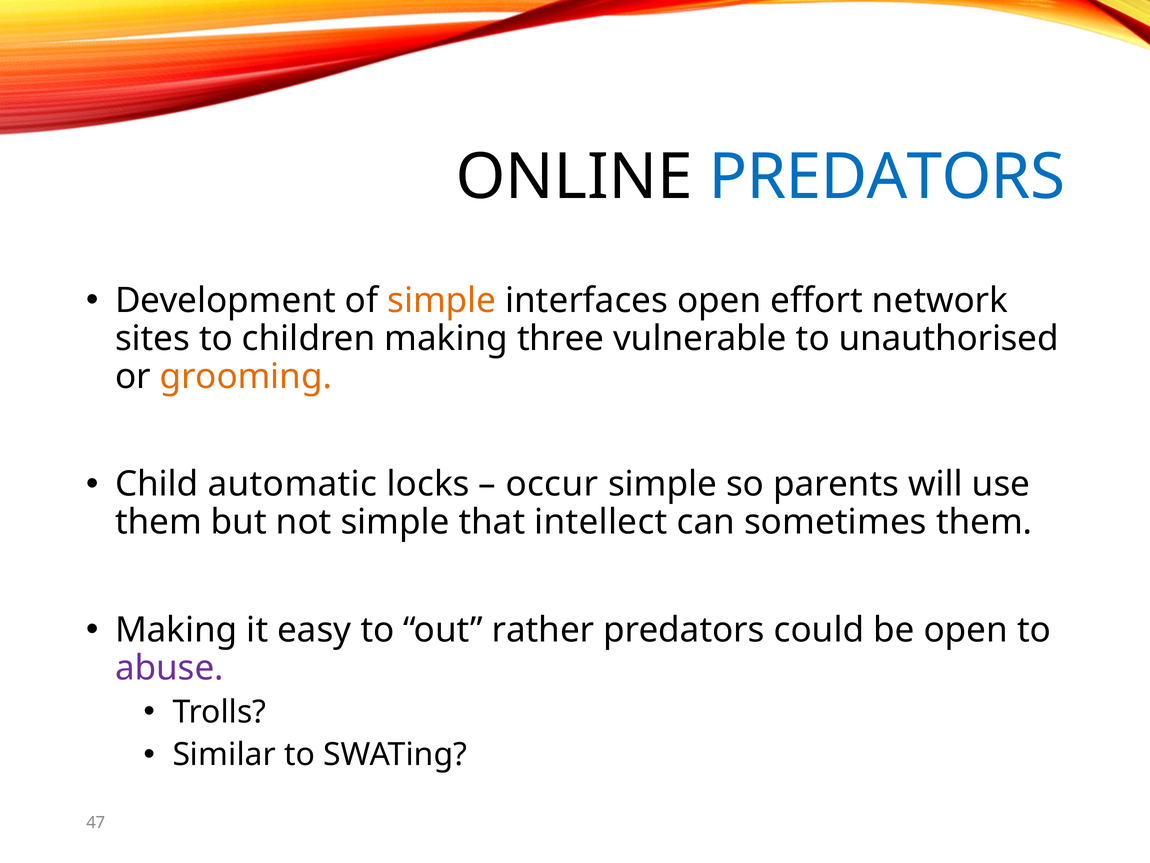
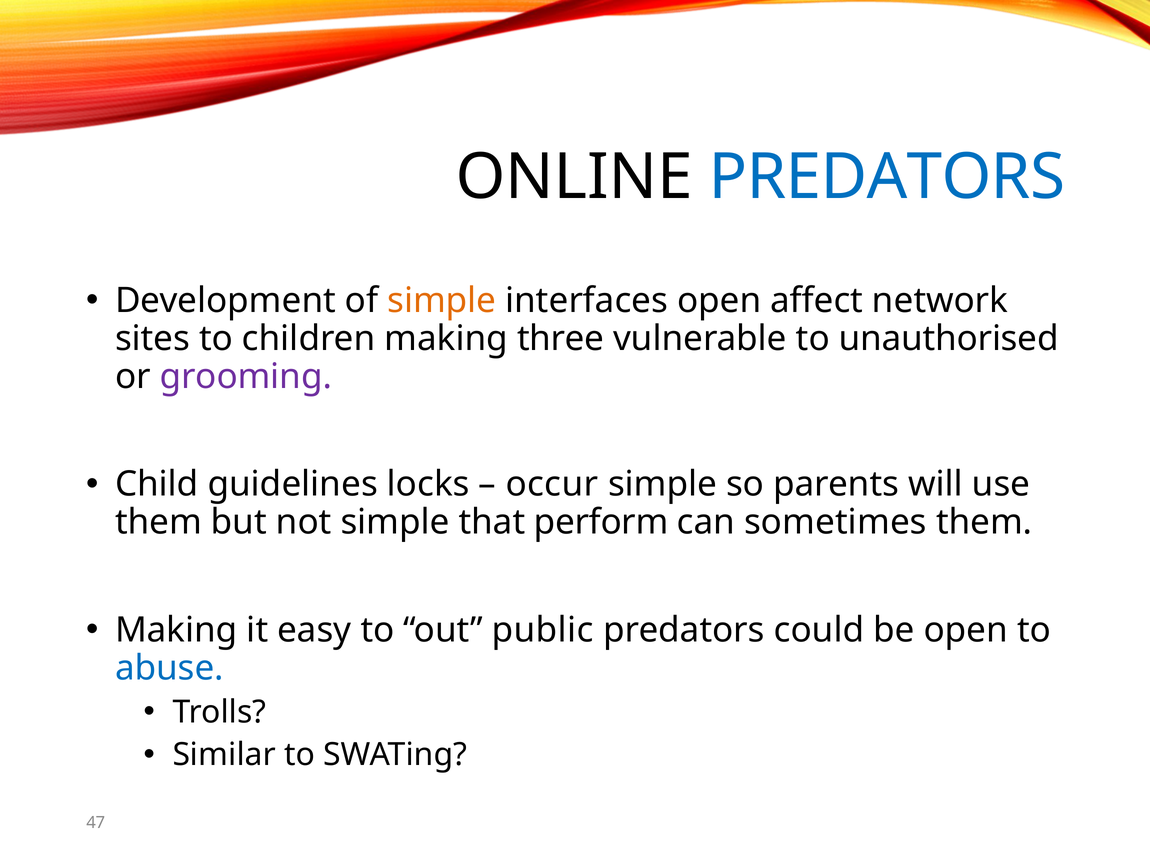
effort: effort -> affect (817, 300)
grooming colour: orange -> purple (246, 376)
automatic: automatic -> guidelines (293, 484)
intellect: intellect -> perform (601, 522)
rather: rather -> public (543, 630)
abuse colour: purple -> blue (169, 668)
